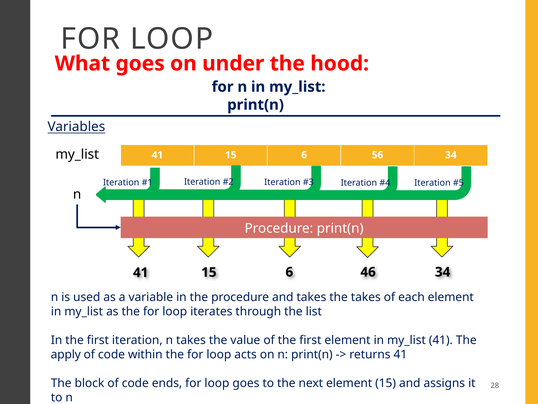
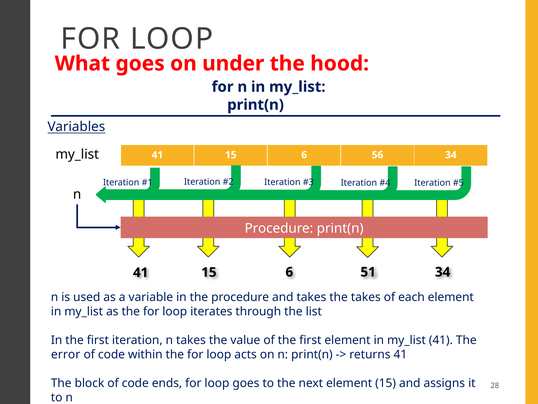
46: 46 -> 51 (368, 272)
apply: apply -> error (66, 354)
